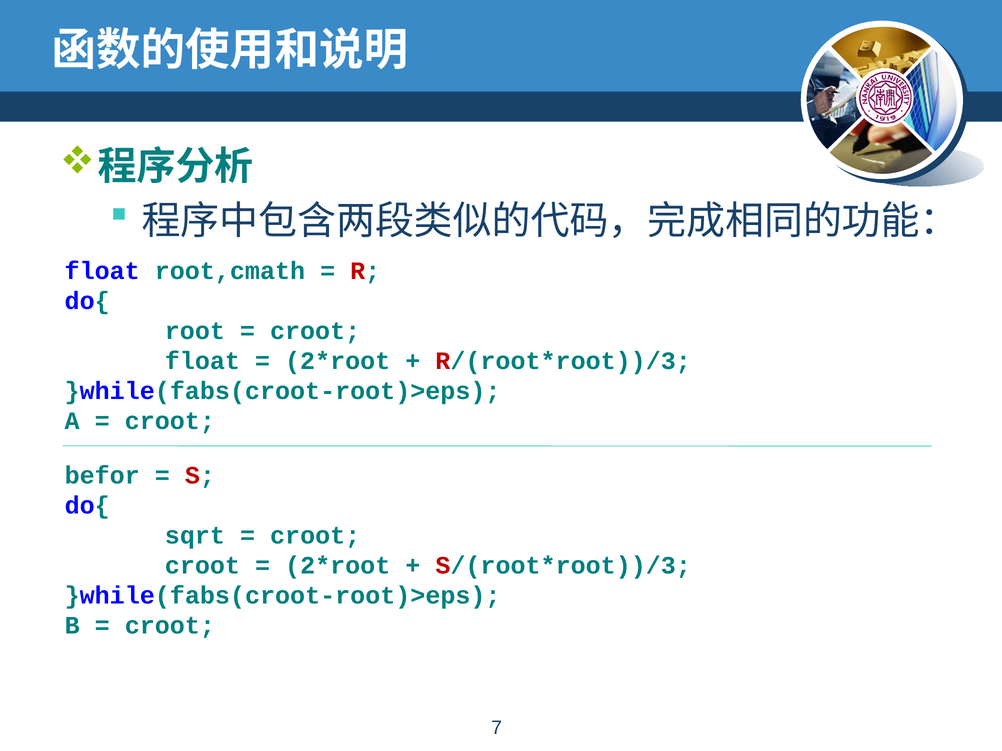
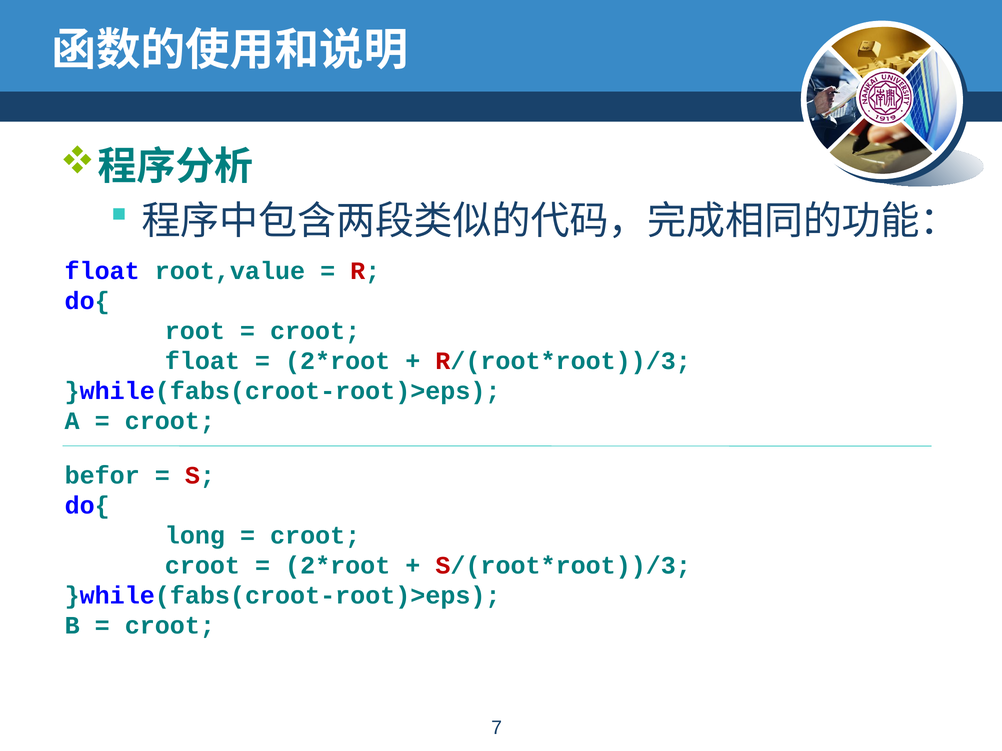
root,cmath: root,cmath -> root,value (230, 271)
sqrt: sqrt -> long (195, 536)
